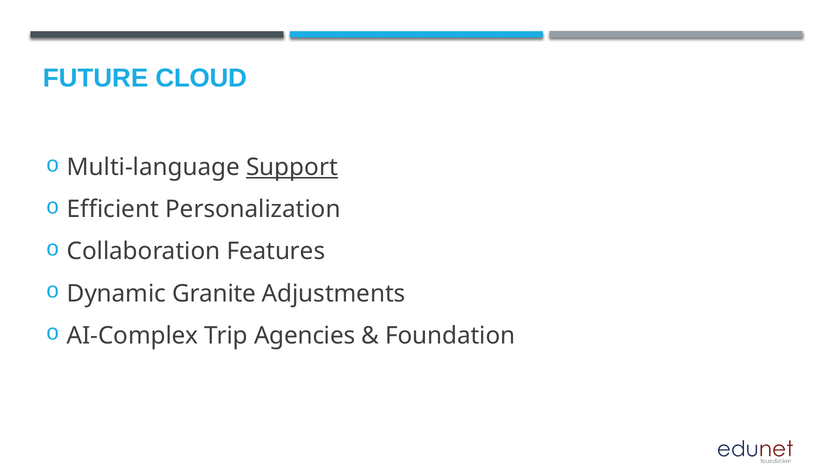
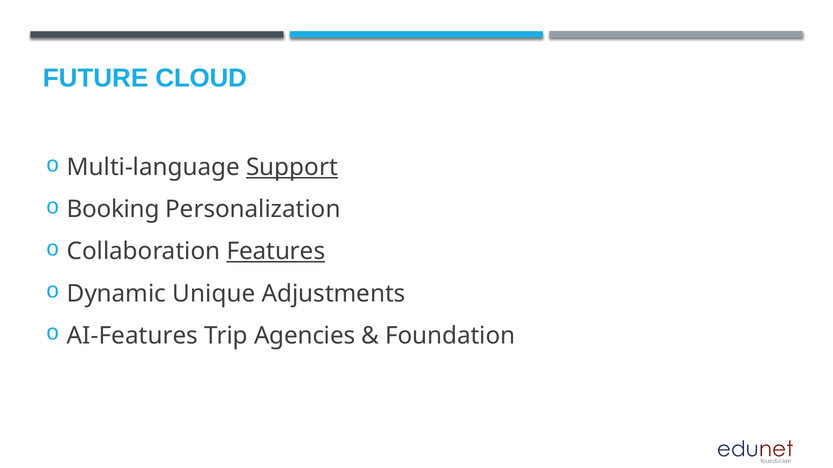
Efficient: Efficient -> Booking (113, 210)
Features underline: none -> present (276, 252)
Granite: Granite -> Unique (214, 294)
AI-Complex: AI-Complex -> AI-Features (132, 336)
